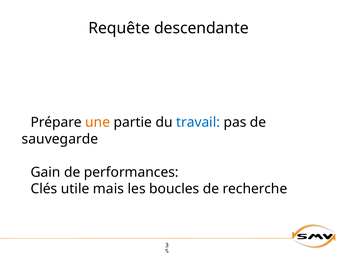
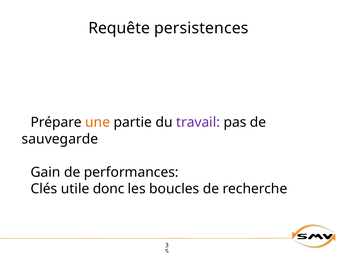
descendante: descendante -> persistences (201, 28)
travail colour: blue -> purple (198, 122)
mais: mais -> donc (109, 189)
